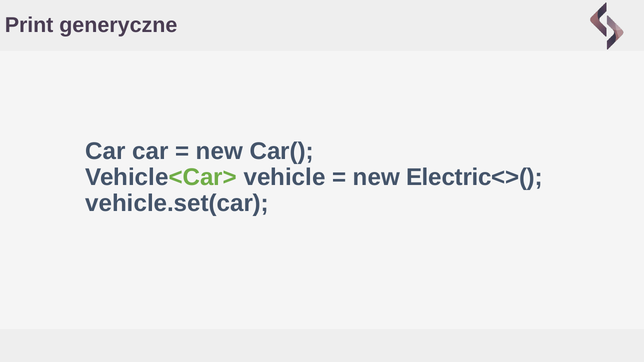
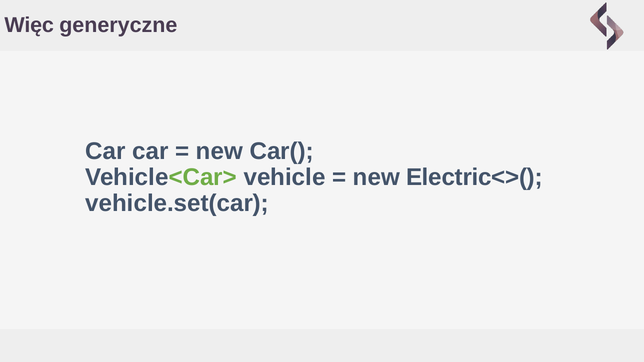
Print: Print -> Więc (29, 25)
